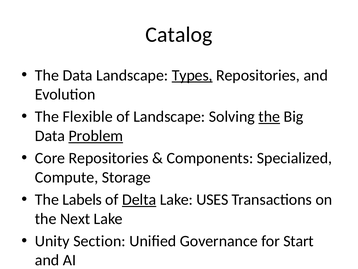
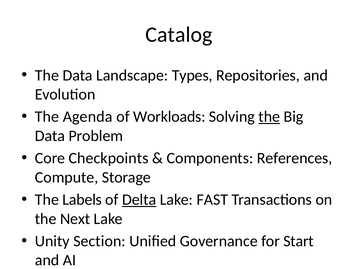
Types underline: present -> none (192, 75)
Flexible: Flexible -> Agenda (88, 116)
of Landscape: Landscape -> Workloads (169, 116)
Problem underline: present -> none (96, 136)
Core Repositories: Repositories -> Checkpoints (109, 158)
Specialized: Specialized -> References (295, 158)
USES: USES -> FAST (212, 199)
